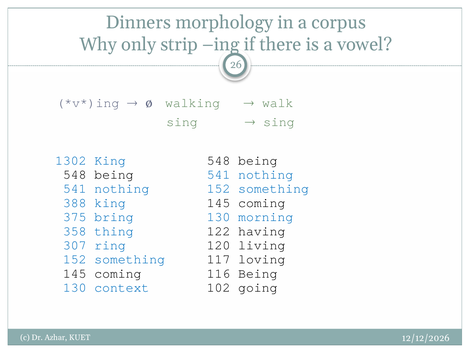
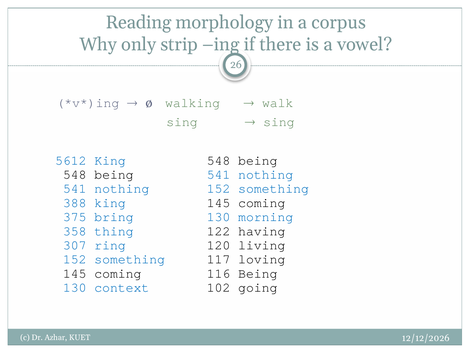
Dinners: Dinners -> Reading (139, 23)
1302: 1302 -> 5612 (71, 160)
